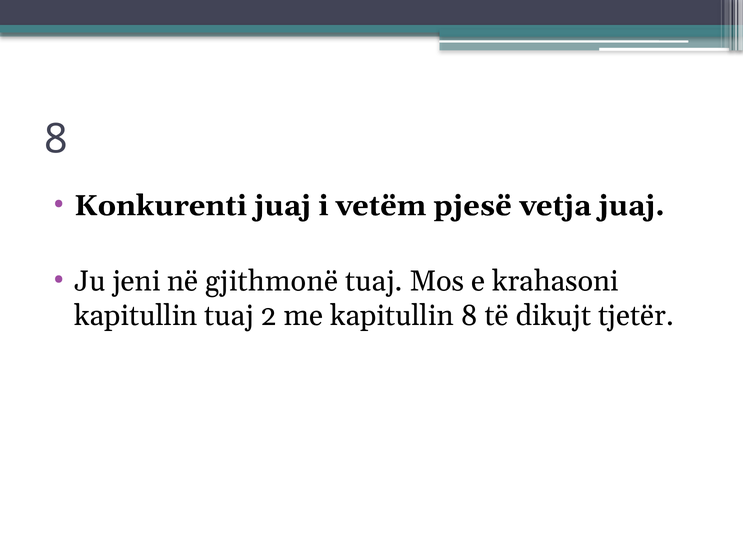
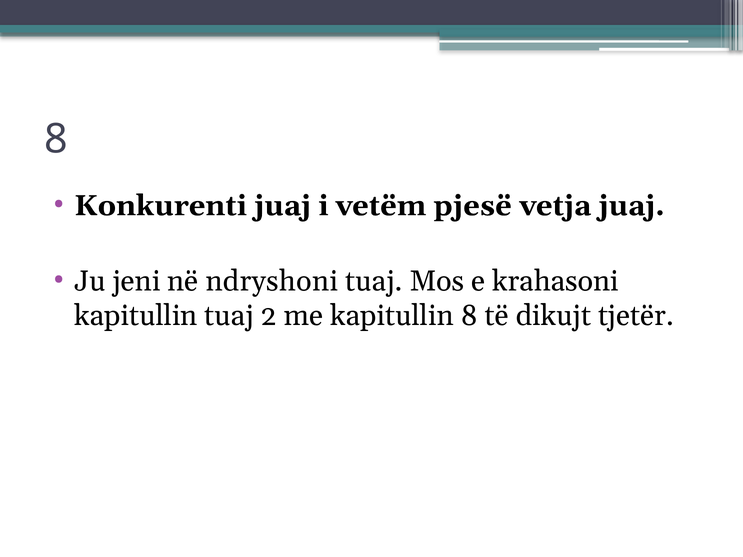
gjithmonë: gjithmonë -> ndryshoni (272, 281)
